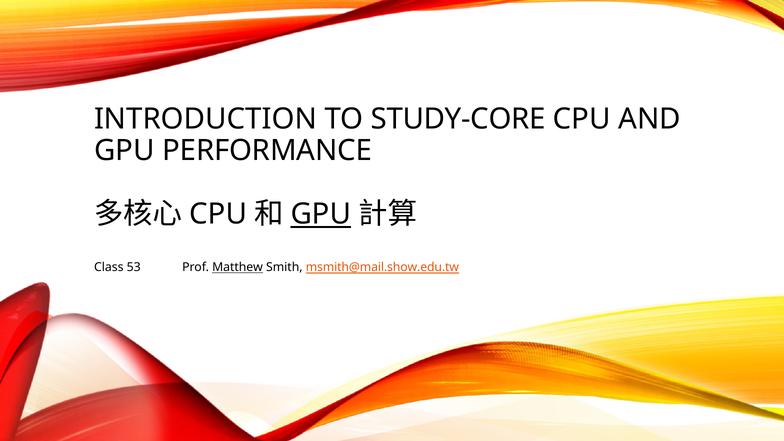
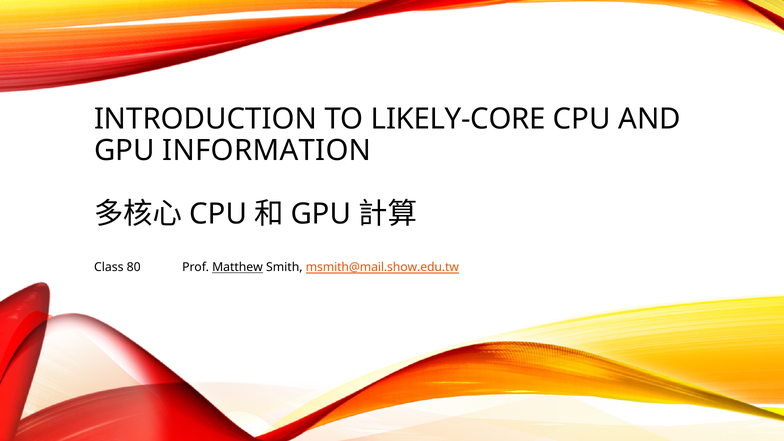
STUDY-CORE: STUDY-CORE -> LIKELY-CORE (458, 119)
PERFORMANCE: PERFORMANCE -> INFORMATION (267, 151)
GPU underline: present -> none (321, 214)
53: 53 -> 80 (134, 267)
